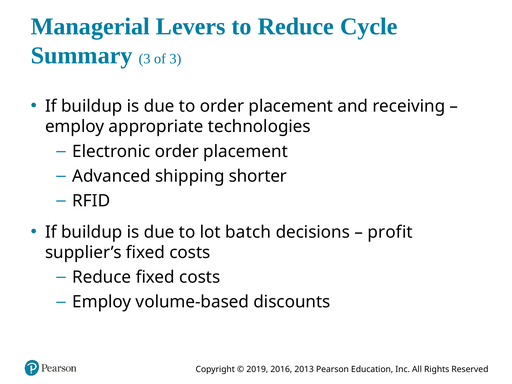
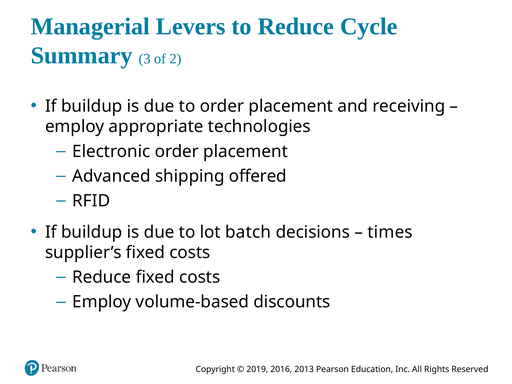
of 3: 3 -> 2 (175, 59)
shorter: shorter -> offered (258, 176)
profit: profit -> times (390, 232)
